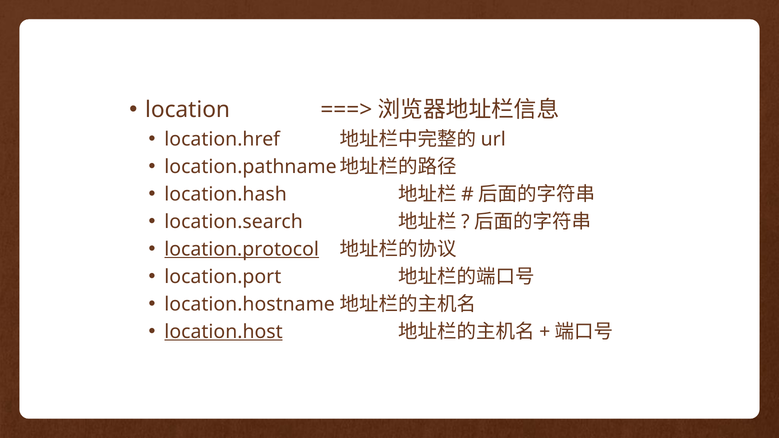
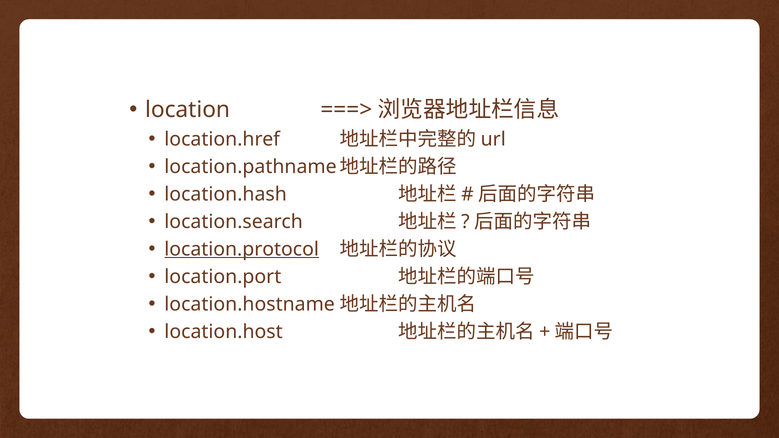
location.host underline: present -> none (224, 332)
